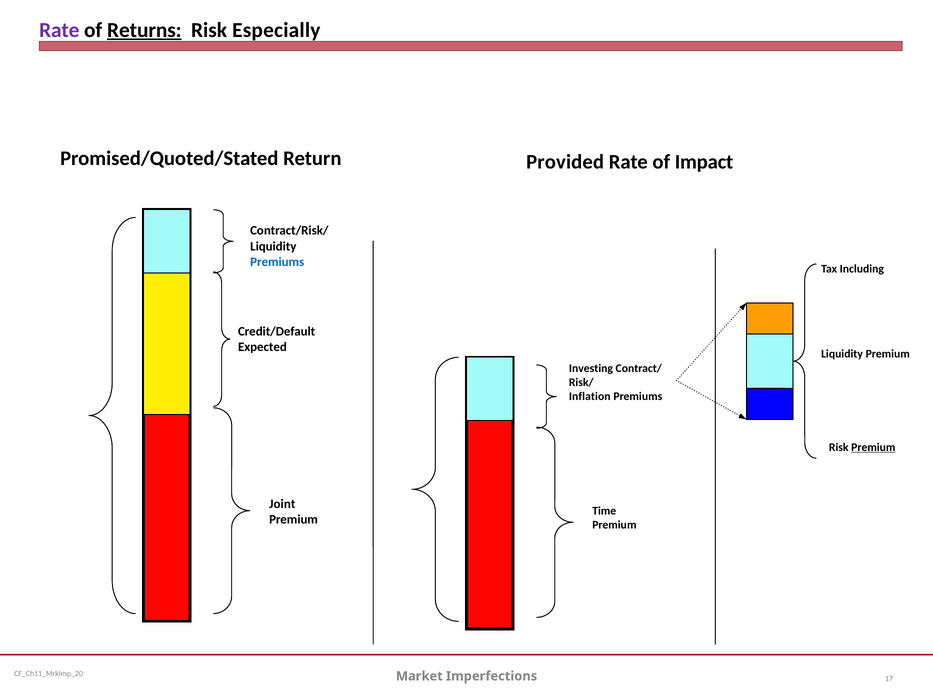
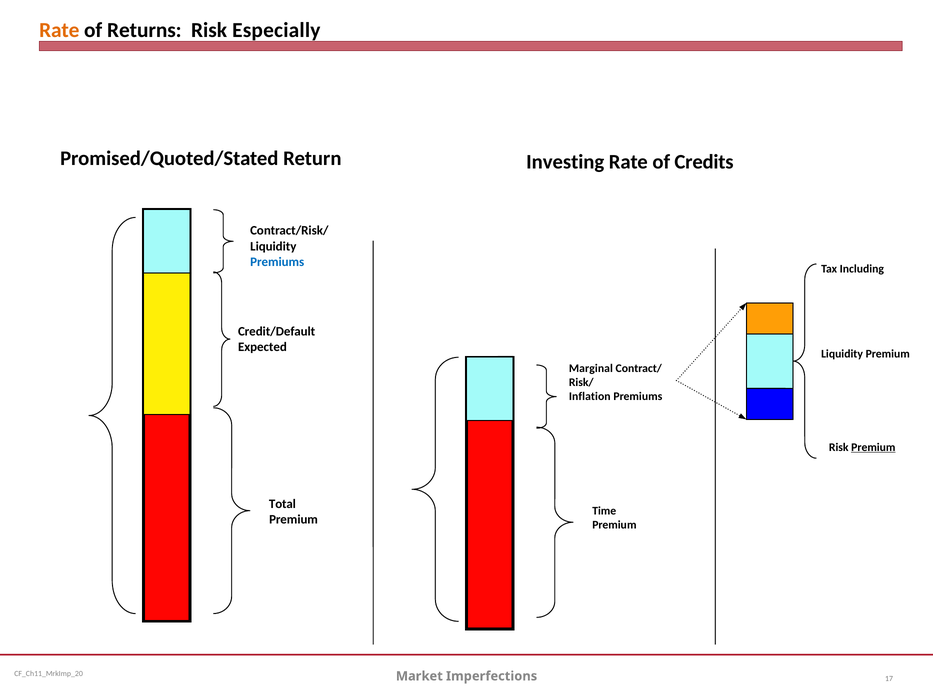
Rate colour: purple -> orange (59, 30)
Returns underline: present -> none (144, 30)
Provided: Provided -> Investing (565, 162)
Impact: Impact -> Credits (704, 162)
Investing: Investing -> Marginal (591, 369)
Joint: Joint -> Total (282, 505)
